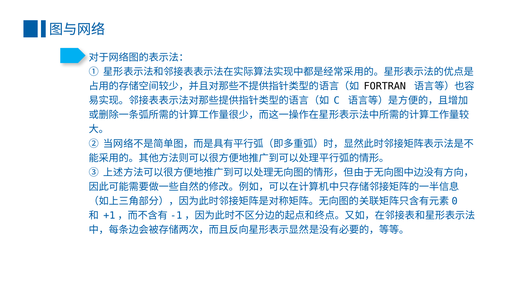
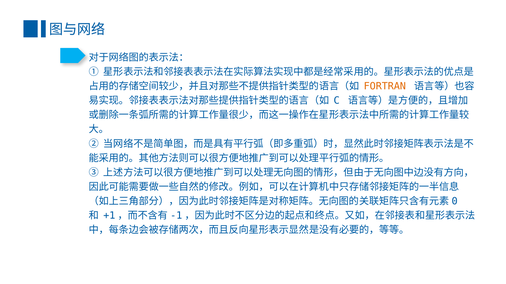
FORTRAN colour: black -> orange (385, 86)
